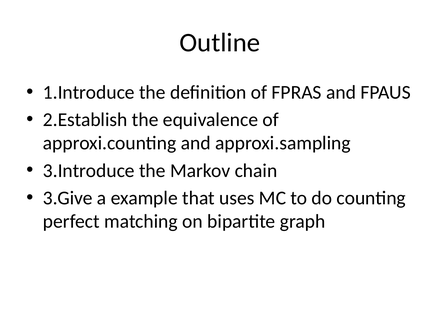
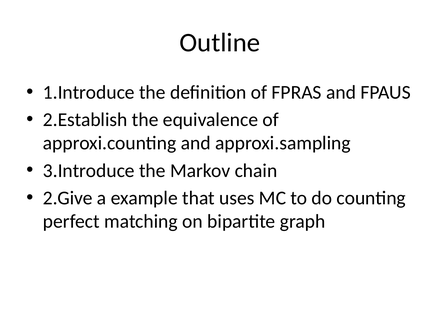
3.Give: 3.Give -> 2.Give (68, 198)
